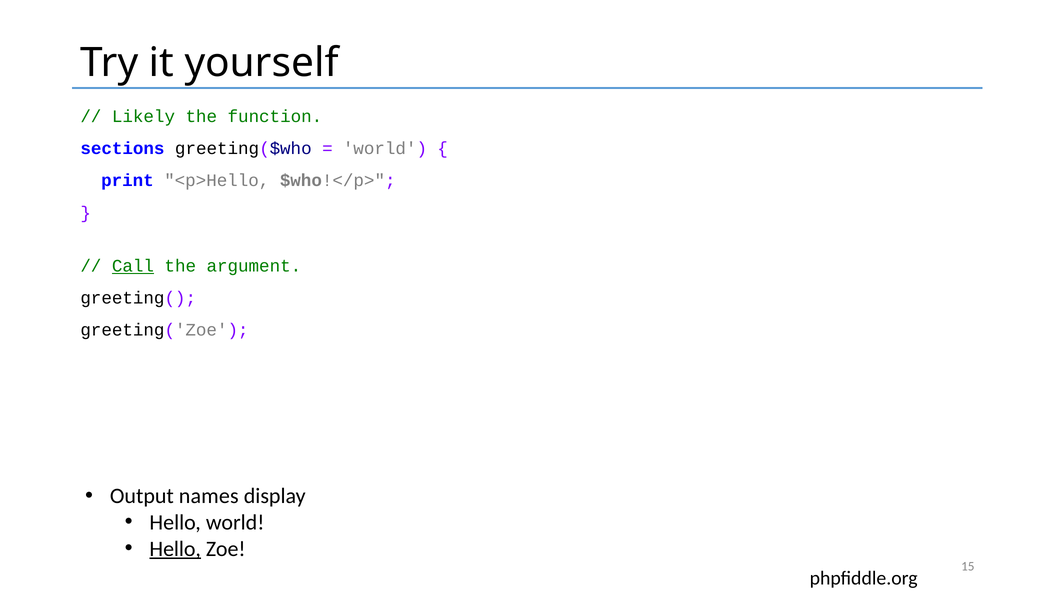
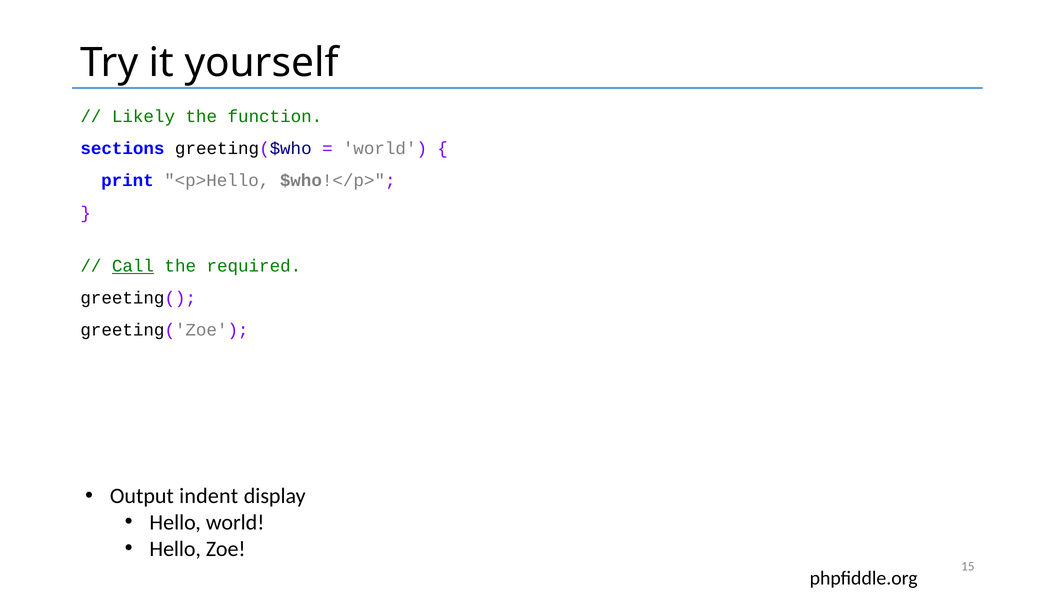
argument: argument -> required (254, 266)
names: names -> indent (209, 496)
Hello underline: present -> none (175, 549)
